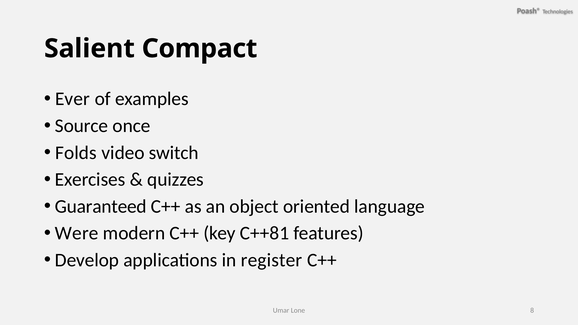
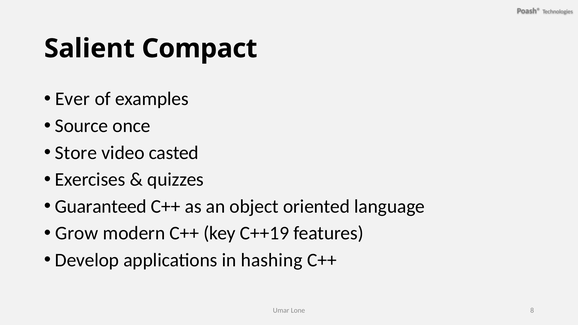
Folds: Folds -> Store (76, 153)
switch: switch -> casted (174, 153)
Were: Were -> Grow (77, 233)
C++81: C++81 -> C++19 (265, 233)
register: register -> hashing (272, 260)
